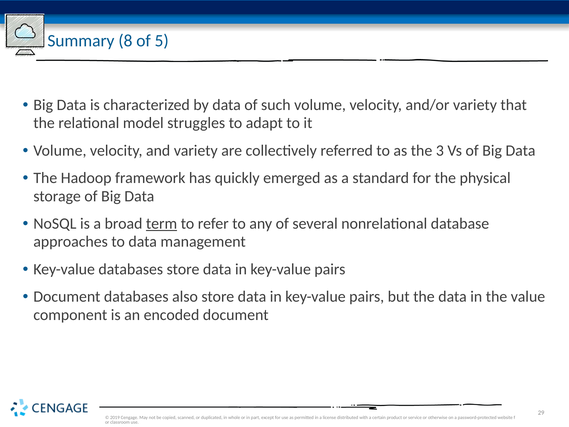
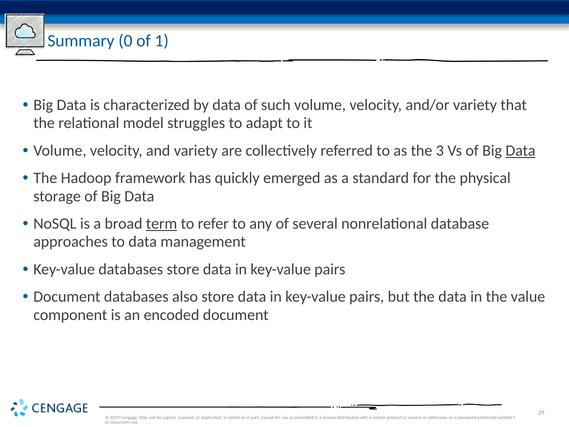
8: 8 -> 0 (125, 41)
5: 5 -> 1 (162, 41)
Data underline: none -> present (520, 150)
